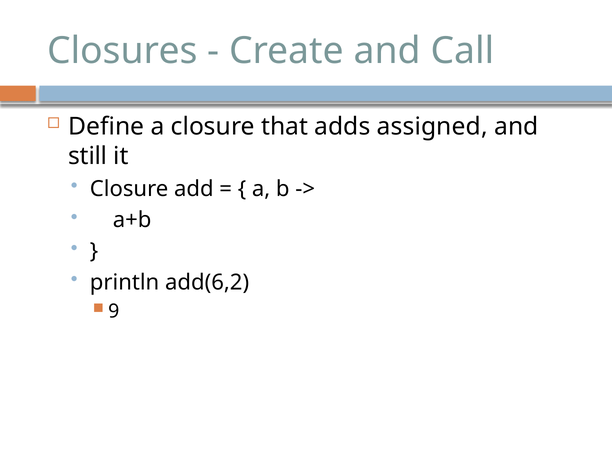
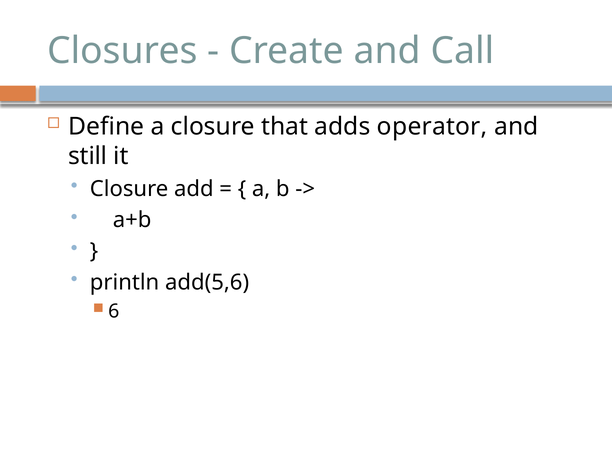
assigned: assigned -> operator (432, 127)
add(6,2: add(6,2 -> add(5,6 (207, 282)
9: 9 -> 6 (114, 311)
